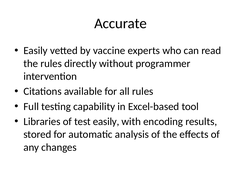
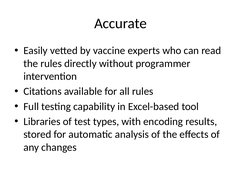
test easily: easily -> types (106, 121)
